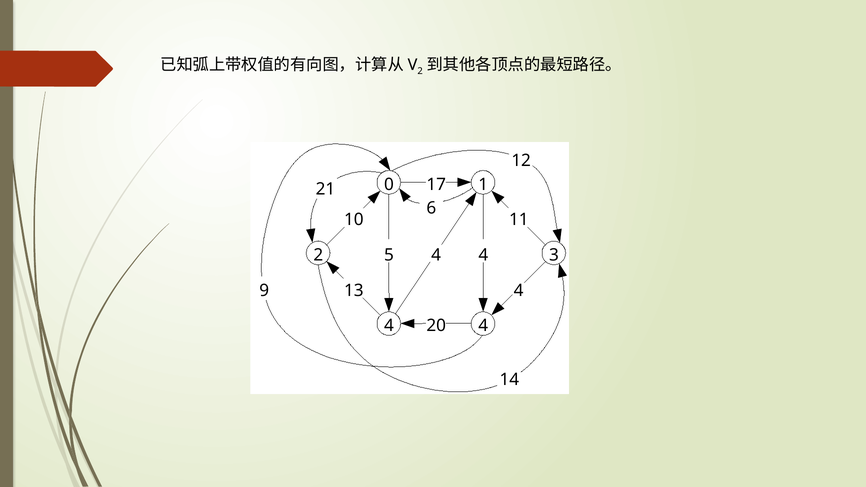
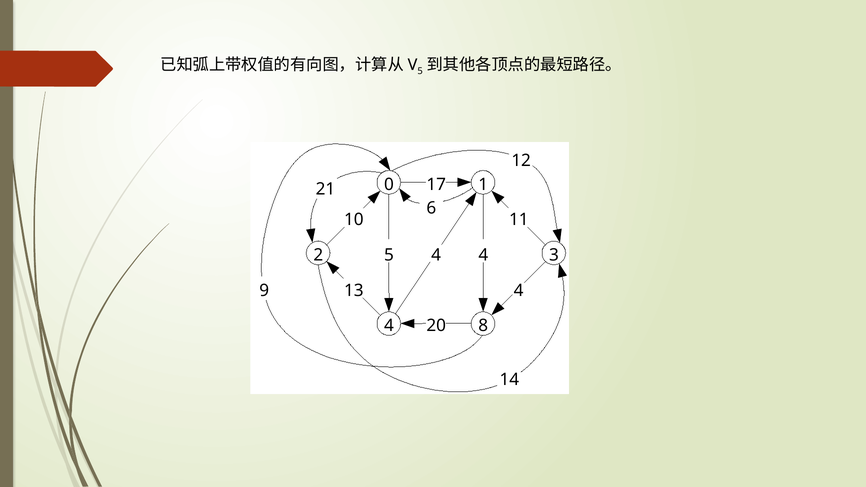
2: 2 -> 5 (420, 71)
4 4: 4 -> 8 (483, 326)
